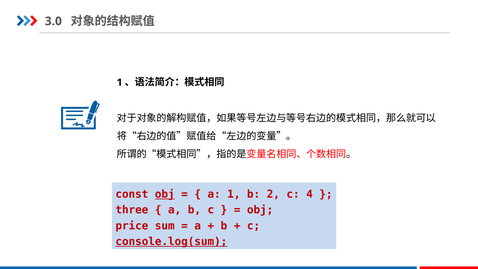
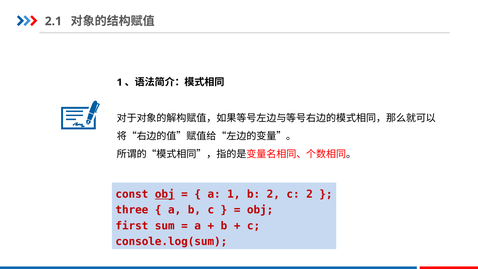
3.0: 3.0 -> 2.1 (53, 21)
c 4: 4 -> 2 (310, 194)
price: price -> first (132, 226)
console.log(sum underline: present -> none (171, 242)
